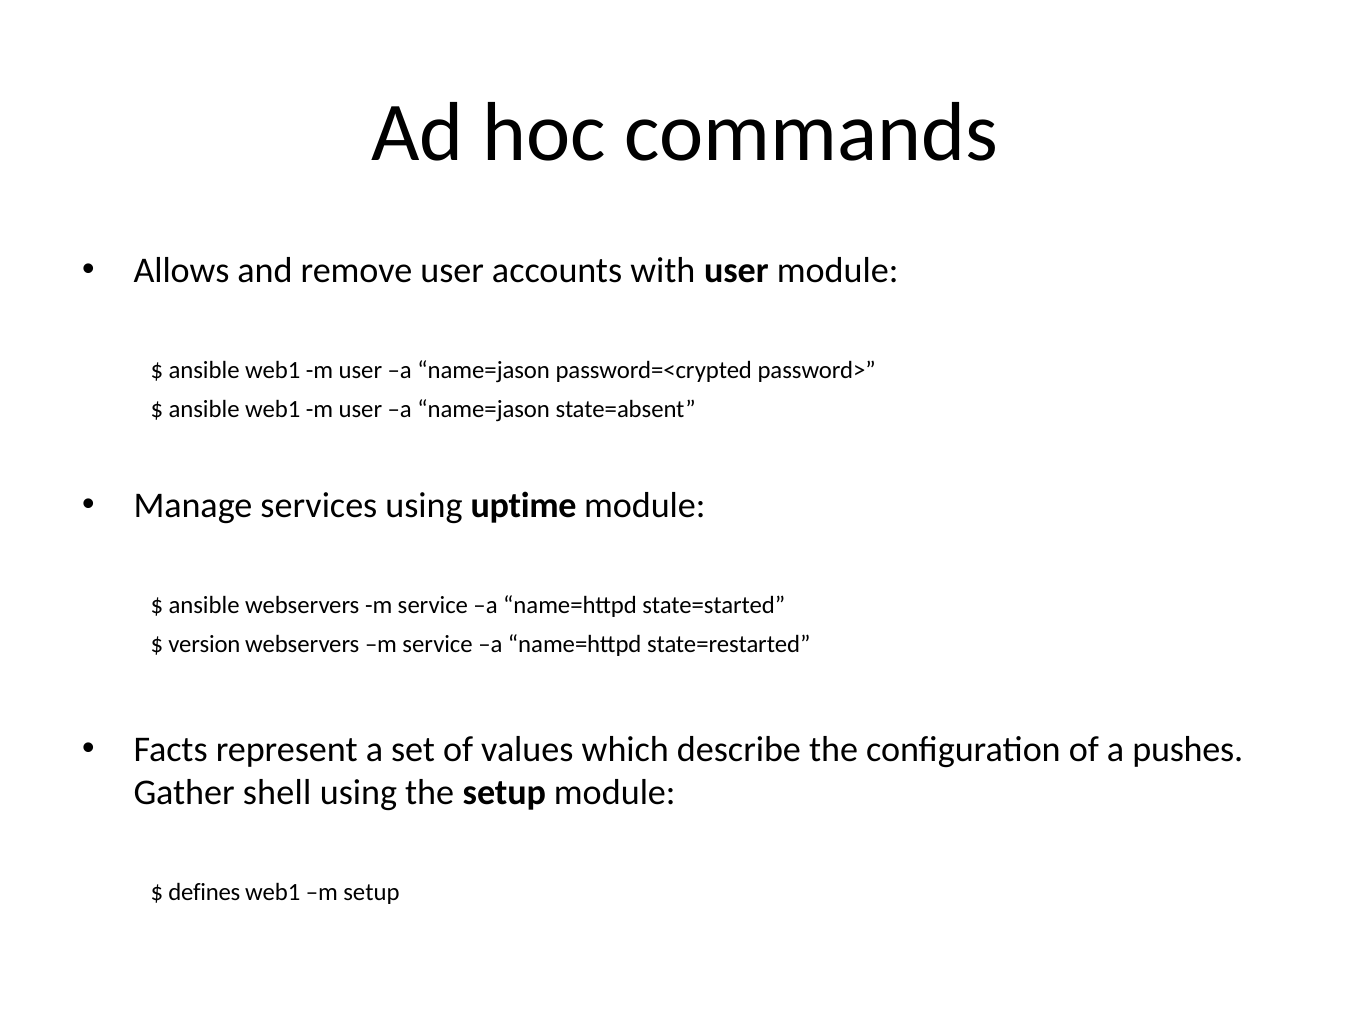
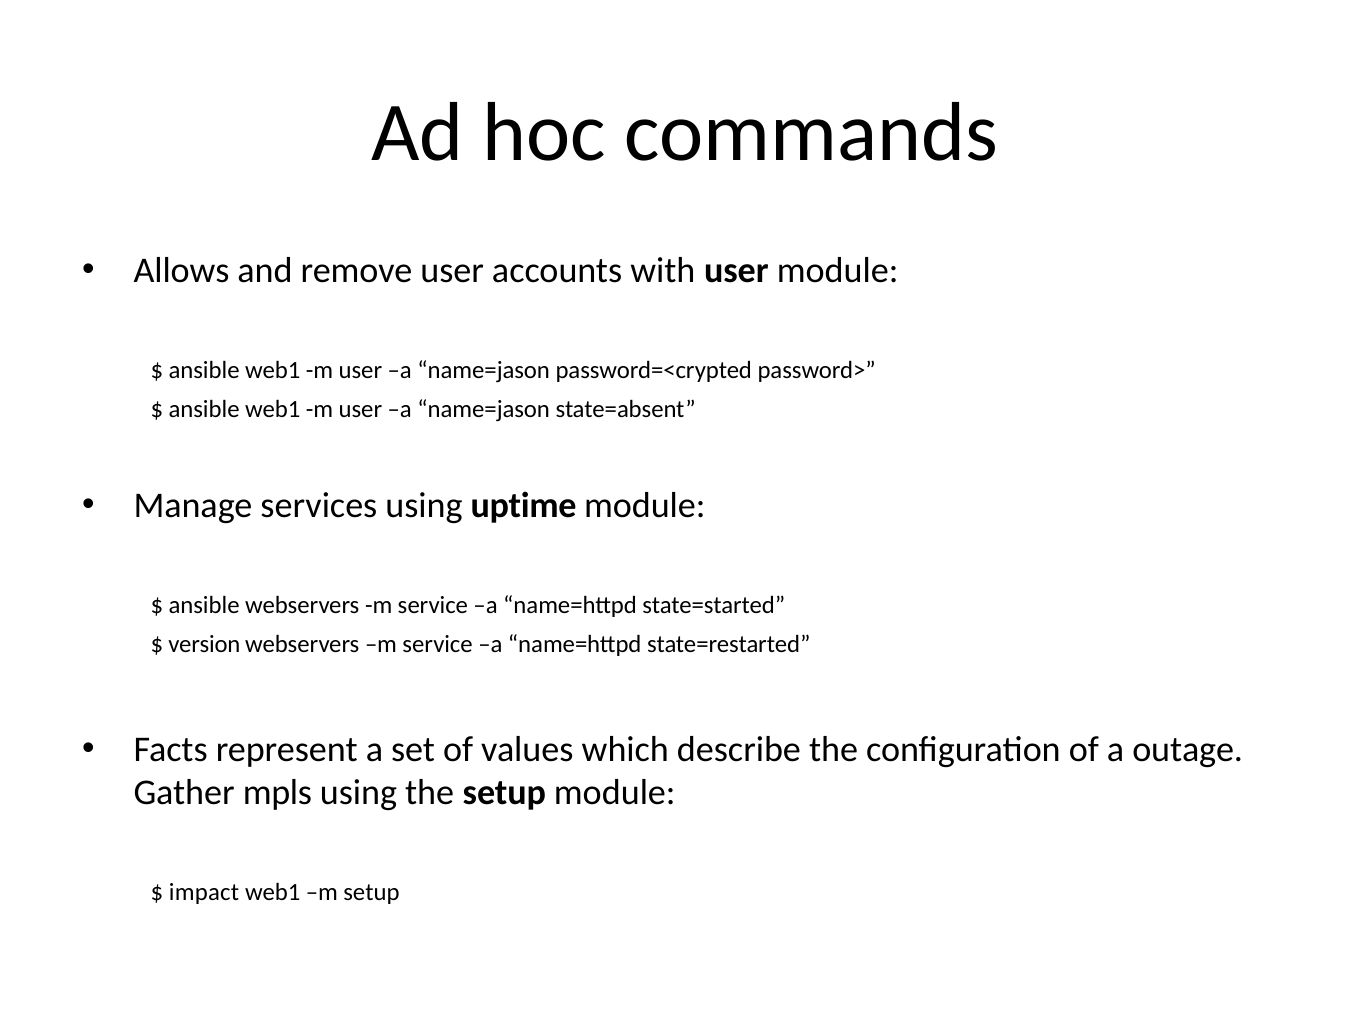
pushes: pushes -> outage (1188, 750)
shell: shell -> mpls (277, 793)
defines: defines -> impact (204, 893)
